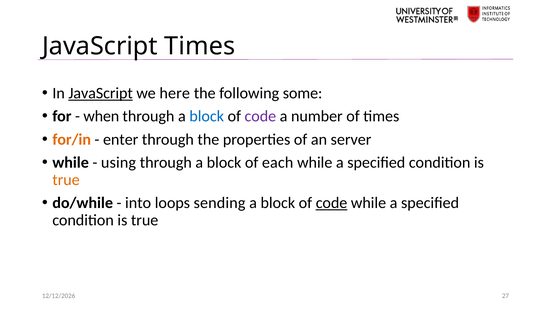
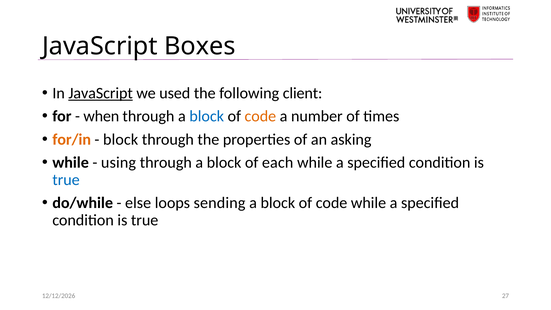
JavaScript Times: Times -> Boxes (200, 46)
here: here -> used (175, 93)
some: some -> client (303, 93)
code colour: purple -> orange (260, 116)
enter: enter -> block (121, 139)
server: server -> asking (351, 139)
true colour: orange -> blue (66, 180)
into: into -> else (138, 203)
code underline: present -> none (332, 203)
